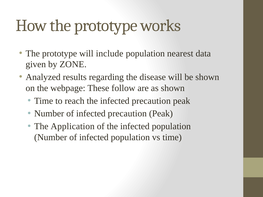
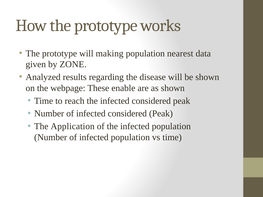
include: include -> making (110, 53)
follow: follow -> enable (123, 88)
the infected precaution: precaution -> considered (151, 101)
of infected precaution: precaution -> considered (127, 114)
